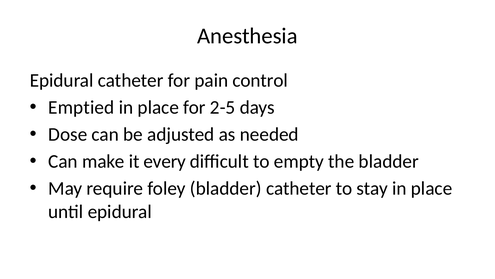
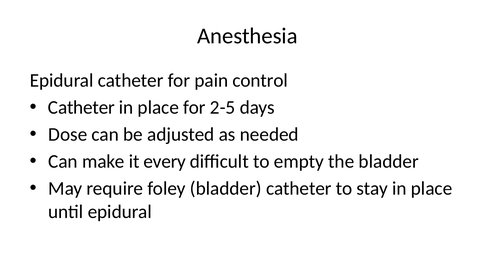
Emptied: Emptied -> Catheter (81, 107)
